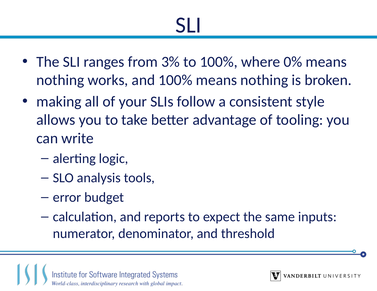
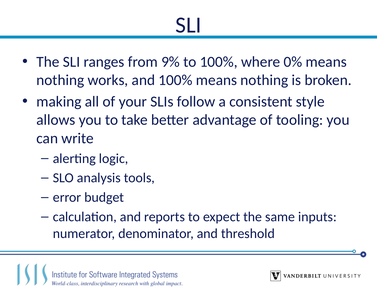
3%: 3% -> 9% (171, 62)
